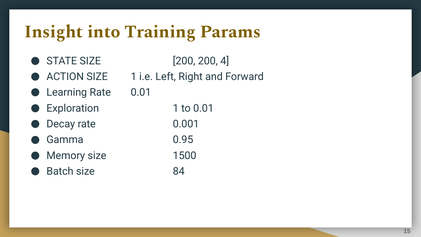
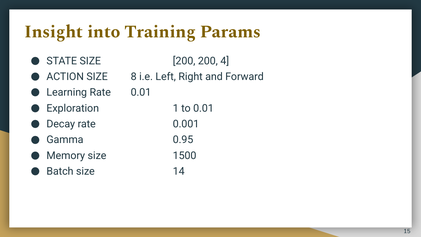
SIZE 1: 1 -> 8 (134, 77)
84: 84 -> 14 (179, 171)
